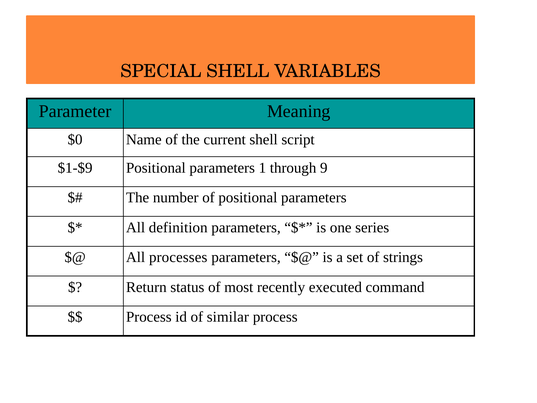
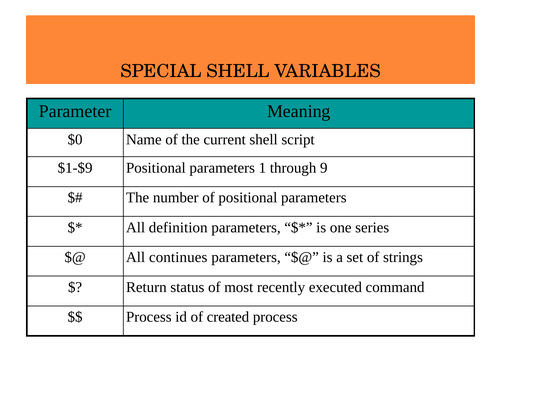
processes: processes -> continues (178, 257)
similar: similar -> created (228, 317)
